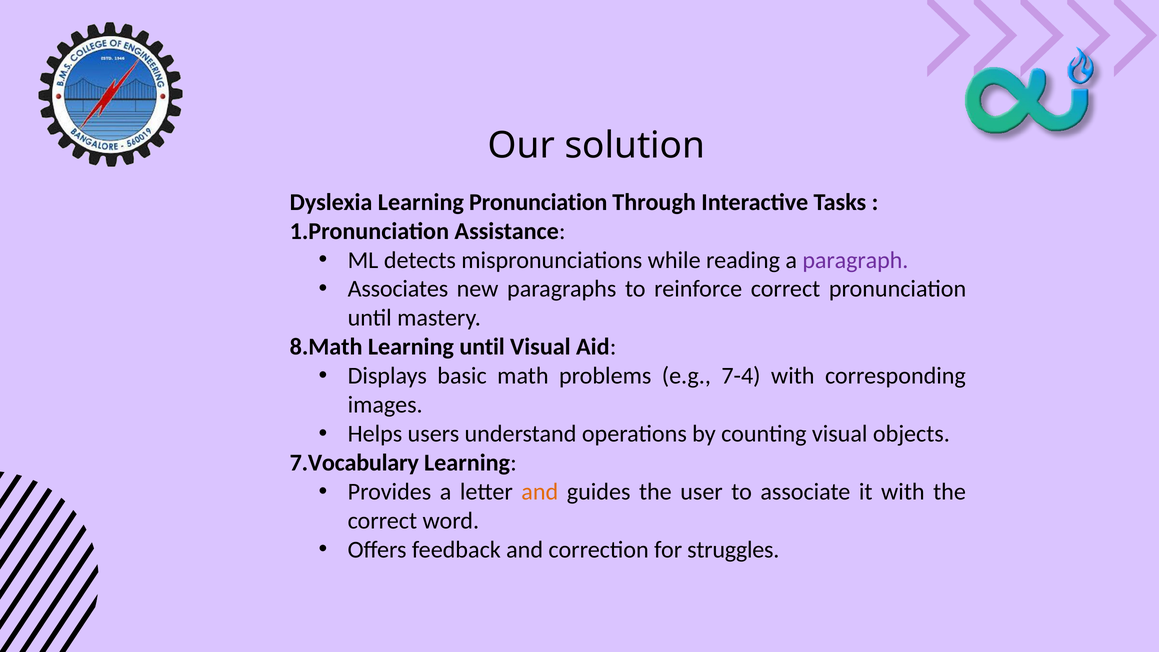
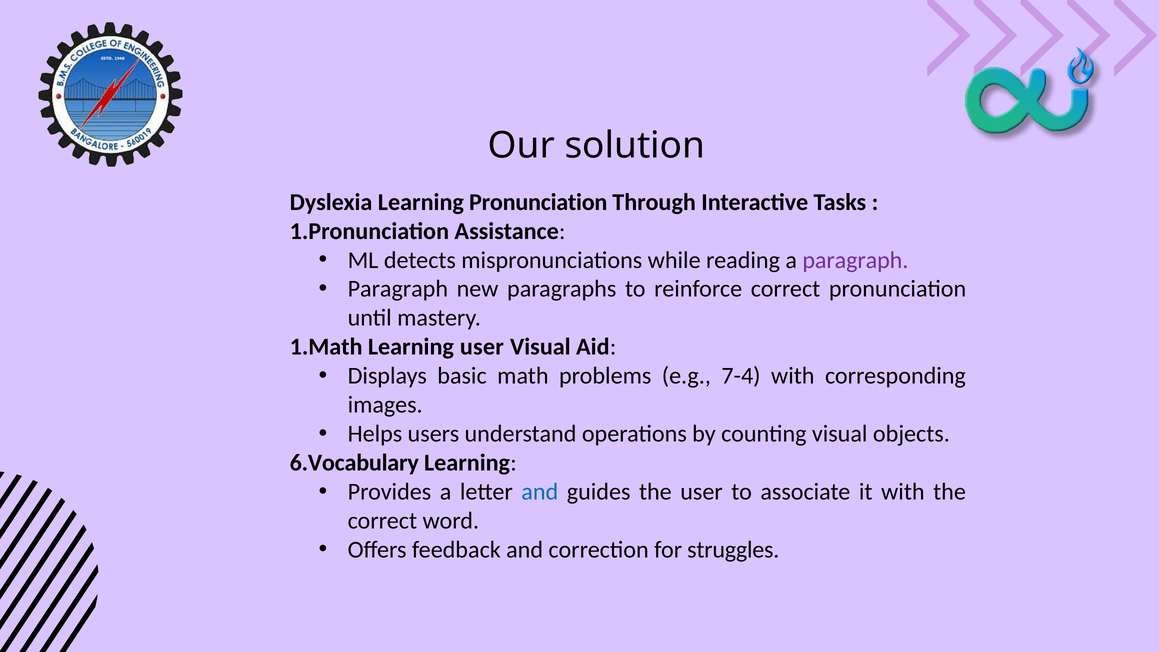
Associates: Associates -> Paragraph (398, 289)
8.Math: 8.Math -> 1.Math (326, 347)
Learning until: until -> user (482, 347)
7.Vocabulary: 7.Vocabulary -> 6.Vocabulary (354, 463)
and colour: orange -> blue (540, 492)
